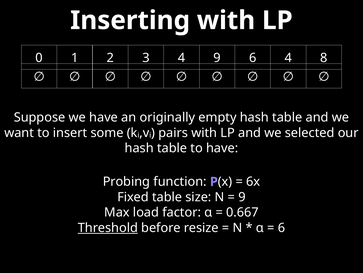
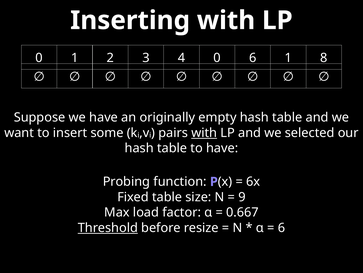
4 9: 9 -> 0 (217, 58)
6 4: 4 -> 1 (288, 58)
with underline: none -> present (204, 132)
